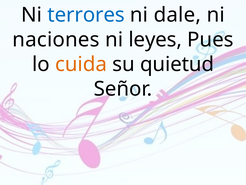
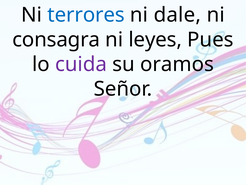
naciones: naciones -> consagra (56, 40)
cuida colour: orange -> purple (81, 64)
quietud: quietud -> oramos (177, 64)
